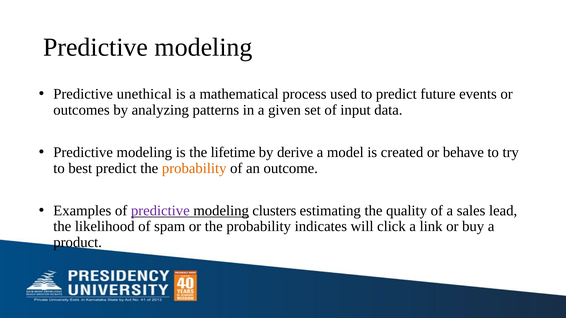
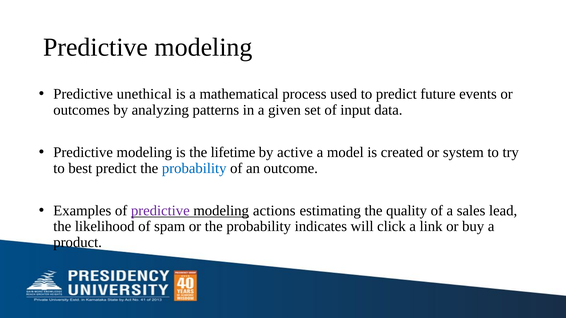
derive: derive -> active (295, 152)
behave: behave -> system (463, 152)
probability colour: orange -> blue (194, 168)
clusters: clusters -> actions (274, 211)
